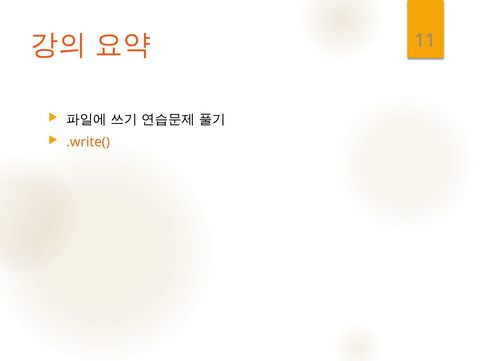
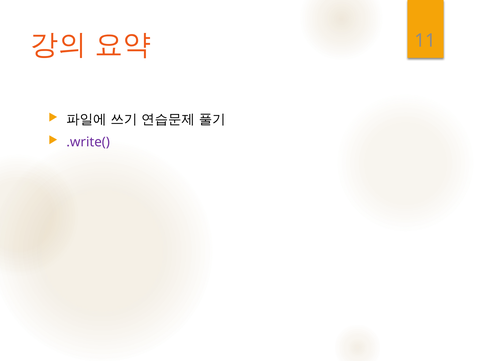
.write( colour: orange -> purple (88, 142)
